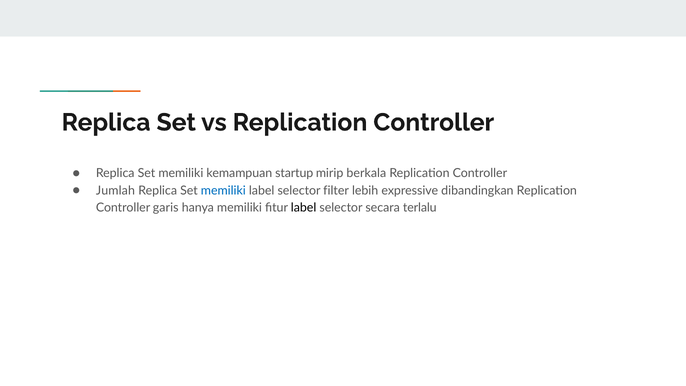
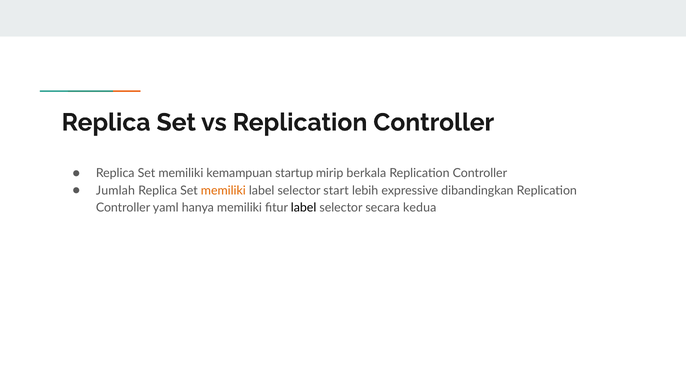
memiliki colour: blue -> orange (223, 190)
filter: filter -> start (336, 190)
garis: garis -> yaml (166, 208)
terlalu: terlalu -> kedua (420, 208)
